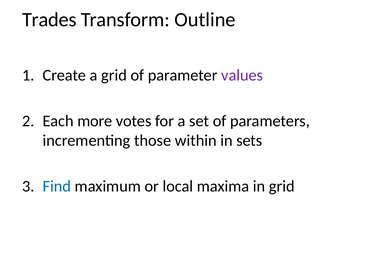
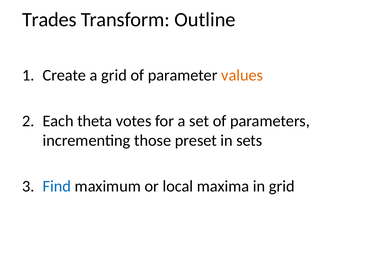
values colour: purple -> orange (242, 75)
more: more -> theta (95, 121)
within: within -> preset (196, 141)
